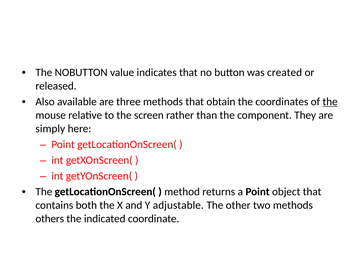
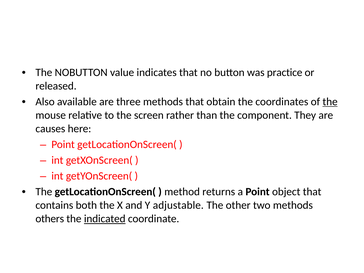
created: created -> practice (285, 72)
simply: simply -> causes (50, 129)
indicated underline: none -> present (105, 219)
